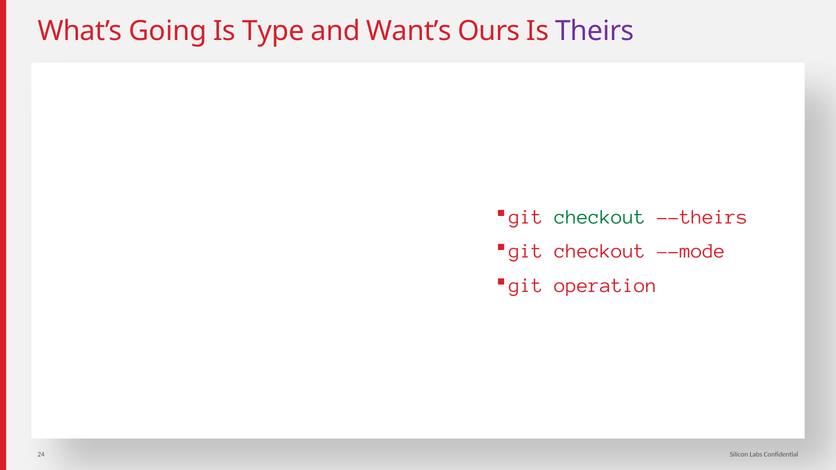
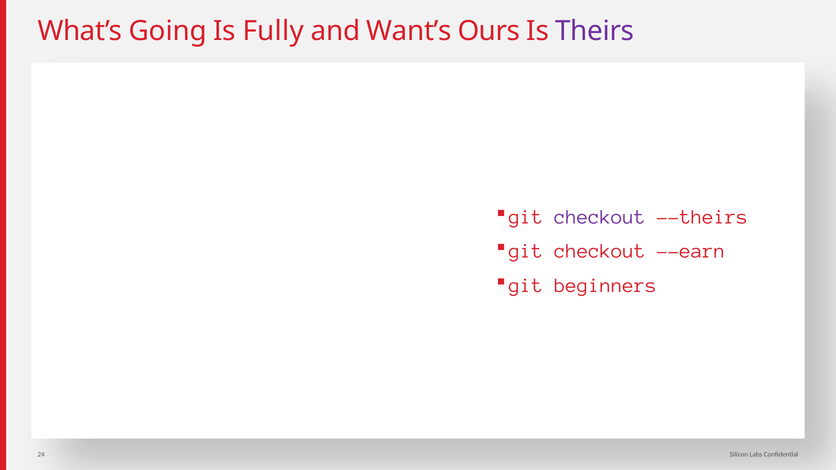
Type: Type -> Fully (273, 31)
checkout colour: green -> purple (600, 217)
–-mode: –-mode -> –-earn (691, 251)
operation: operation -> beginners (606, 285)
